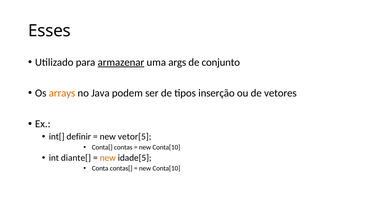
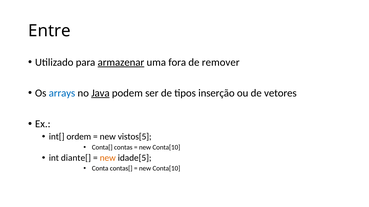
Esses: Esses -> Entre (49, 31)
args: args -> fora (177, 62)
conjunto: conjunto -> remover (221, 62)
arrays colour: orange -> blue (62, 93)
Java underline: none -> present (100, 93)
definir: definir -> ordem (79, 137)
vetor[5: vetor[5 -> vistos[5 (135, 137)
